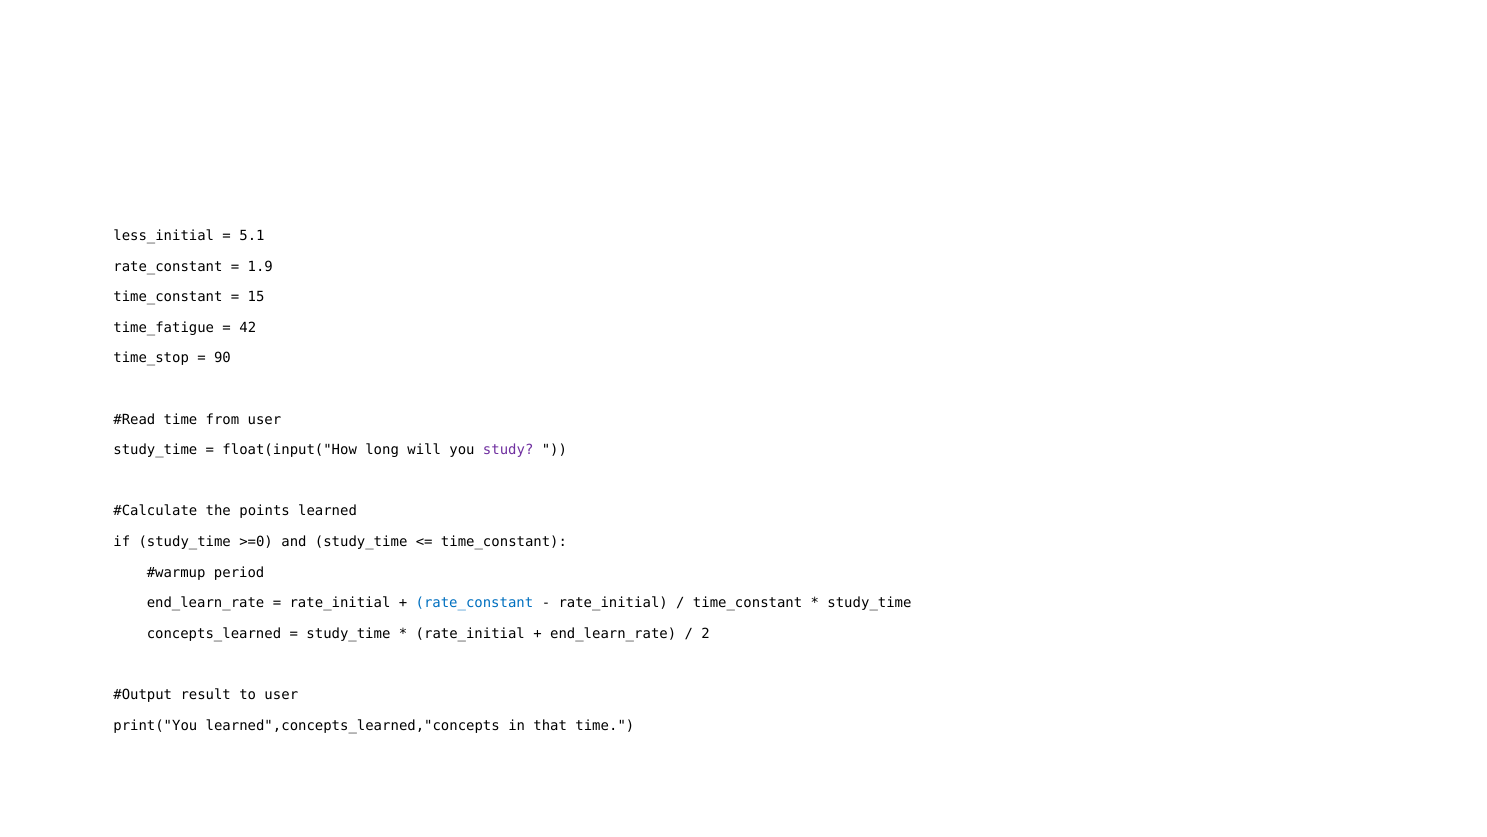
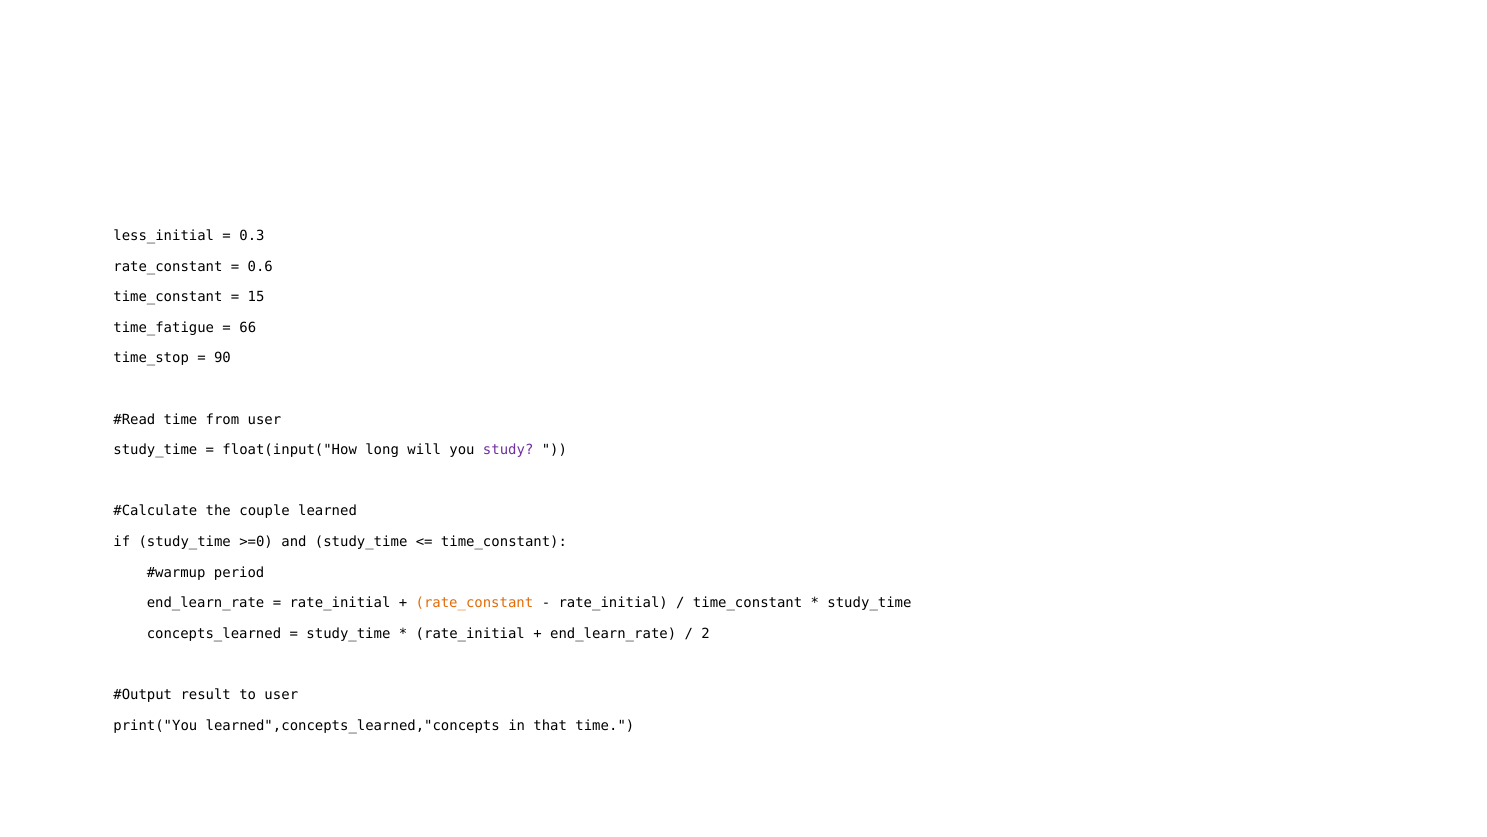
5.1: 5.1 -> 0.3 (252, 236)
1.9: 1.9 -> 0.6 (260, 266)
42: 42 -> 66 (248, 328)
points: points -> couple (265, 511)
rate_constant colour: blue -> orange (474, 603)
